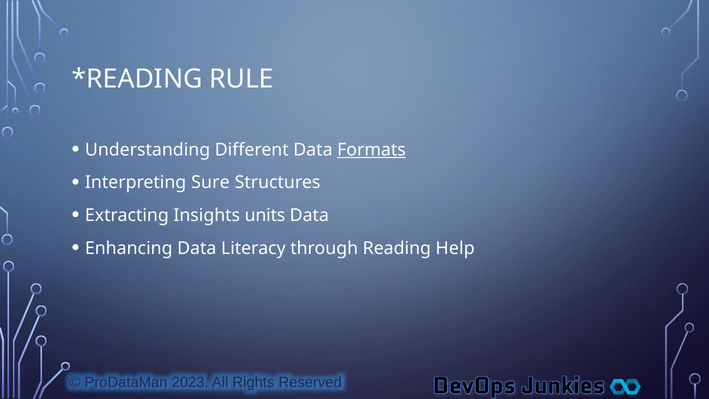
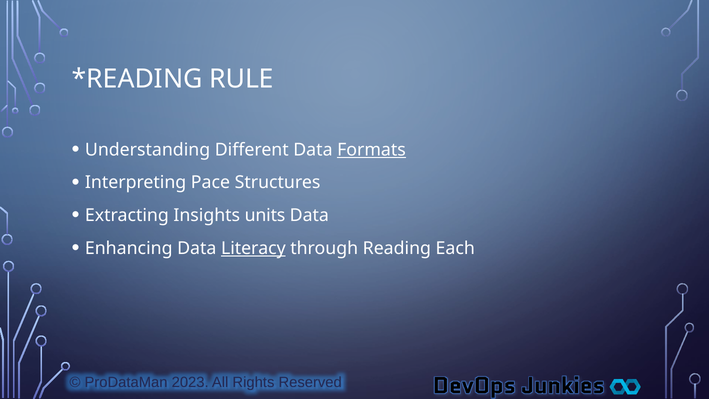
Sure: Sure -> Pace (210, 183)
Literacy underline: none -> present (253, 248)
Help: Help -> Each (455, 248)
